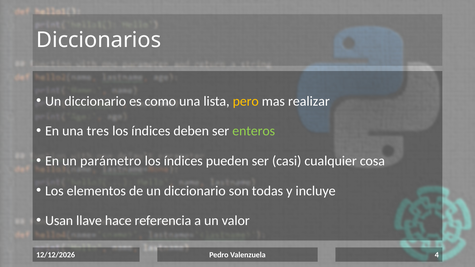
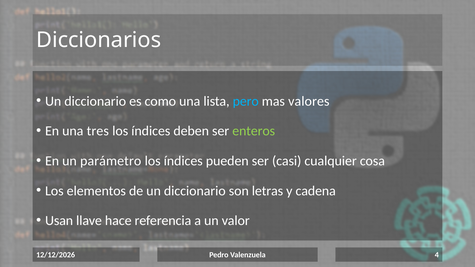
pero colour: yellow -> light blue (246, 101)
realizar: realizar -> valores (309, 101)
todas: todas -> letras (268, 191)
incluye: incluye -> cadena (316, 191)
